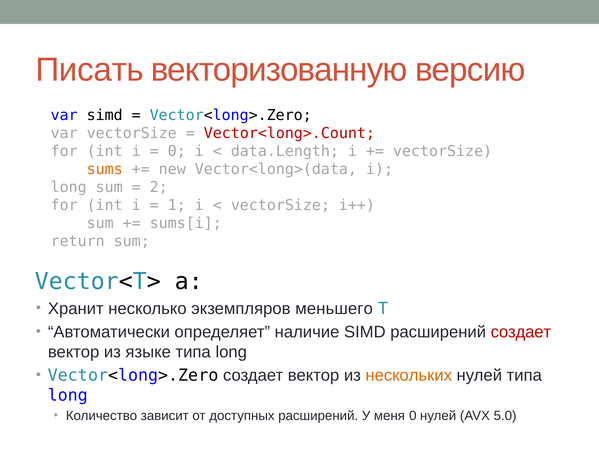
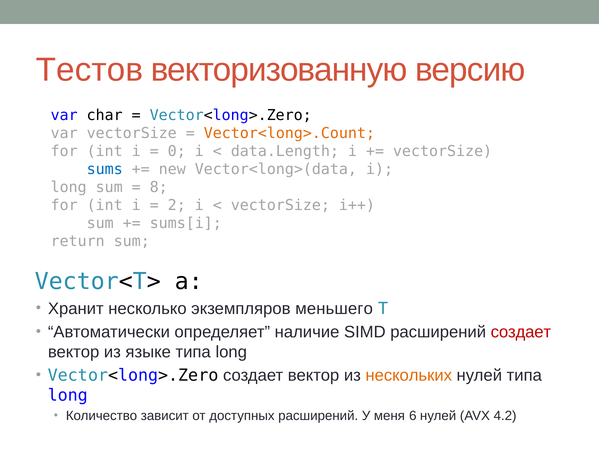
Писать: Писать -> Тестов (89, 70)
var simd: simd -> char (105, 115)
Vector<long>.Count colour: red -> orange (289, 133)
sums colour: orange -> blue (105, 169)
2: 2 -> 8 (159, 187)
1: 1 -> 2 (177, 205)
меня 0: 0 -> 6 (413, 415)
5.0: 5.0 -> 4.2 (505, 415)
